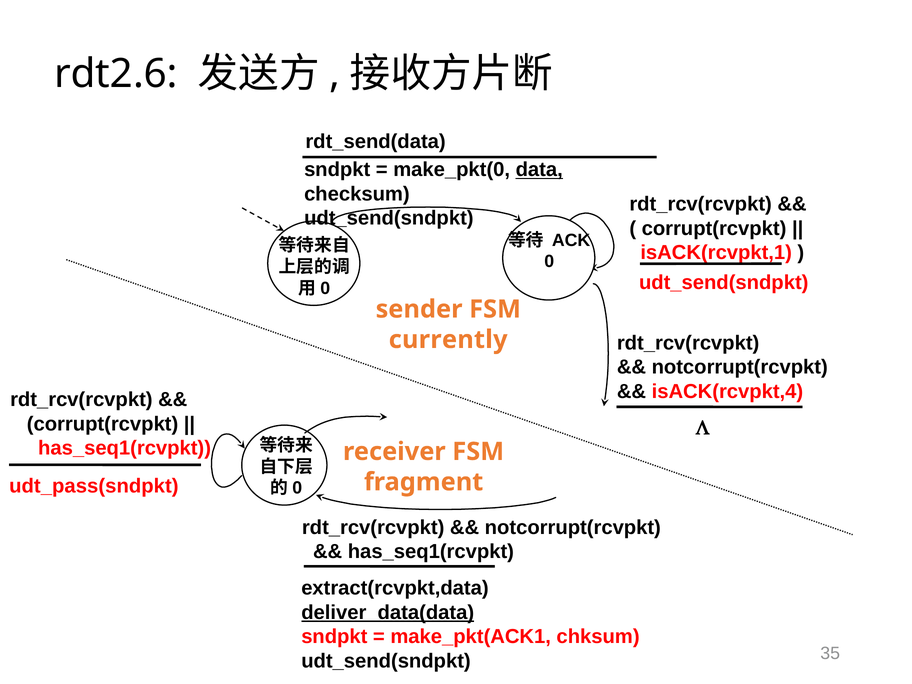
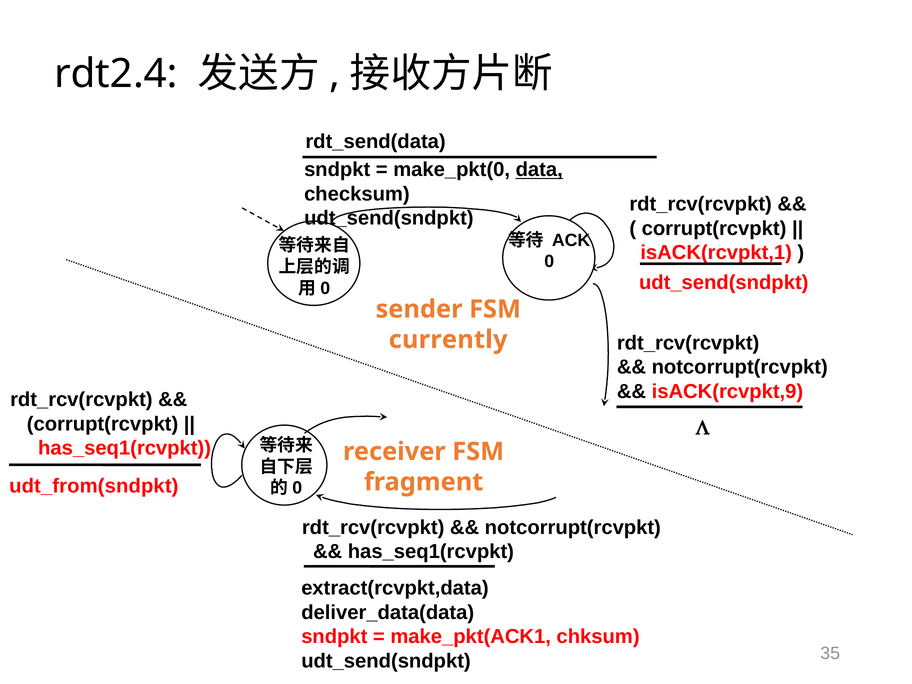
rdt2.6: rdt2.6 -> rdt2.4 (116, 74)
isACK(rcvpkt,4: isACK(rcvpkt,4 -> isACK(rcvpkt,9 (727, 391)
udt_pass(sndpkt: udt_pass(sndpkt -> udt_from(sndpkt (94, 486)
deliver_data(data underline: present -> none (388, 612)
